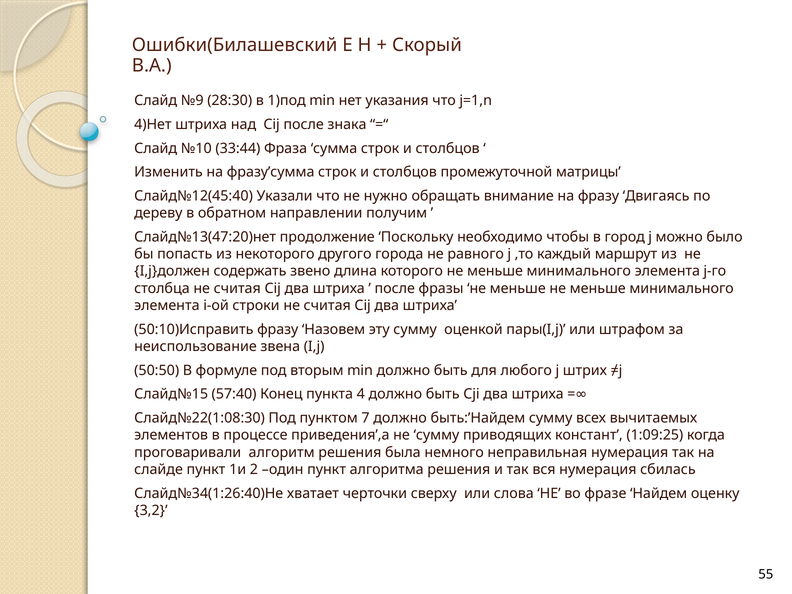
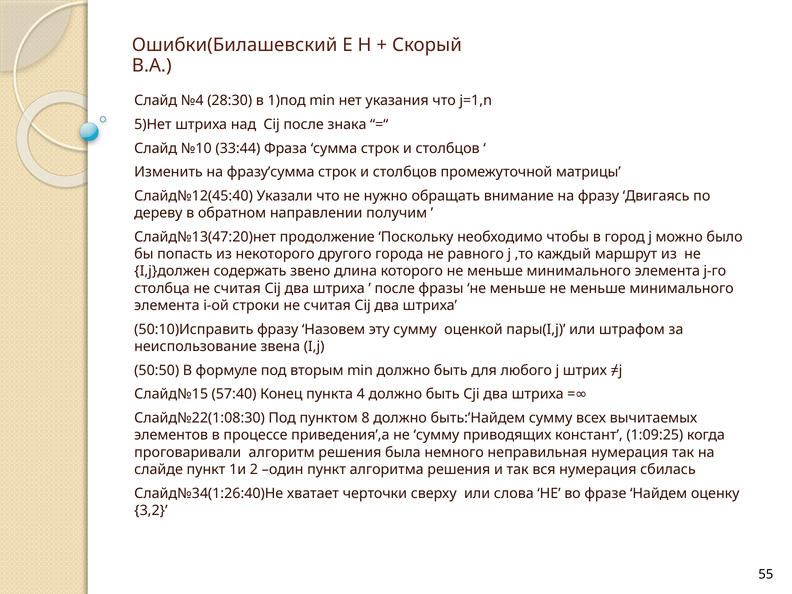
№9: №9 -> №4 (192, 101)
4)Нет: 4)Нет -> 5)Нет (153, 125)
7: 7 -> 8 (366, 418)
